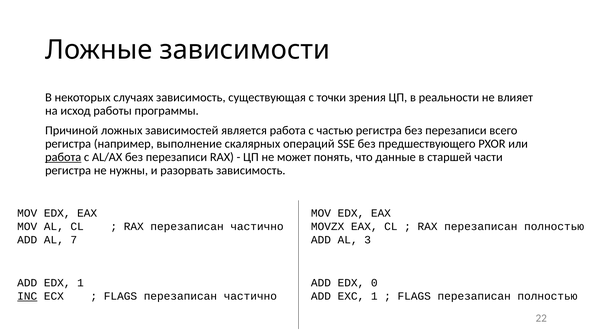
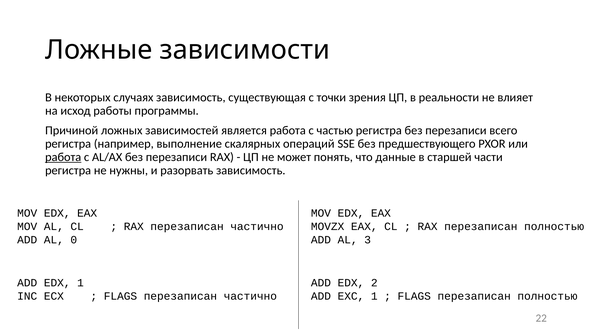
7: 7 -> 0 (74, 240)
0: 0 -> 2 (374, 283)
INC underline: present -> none (27, 296)
